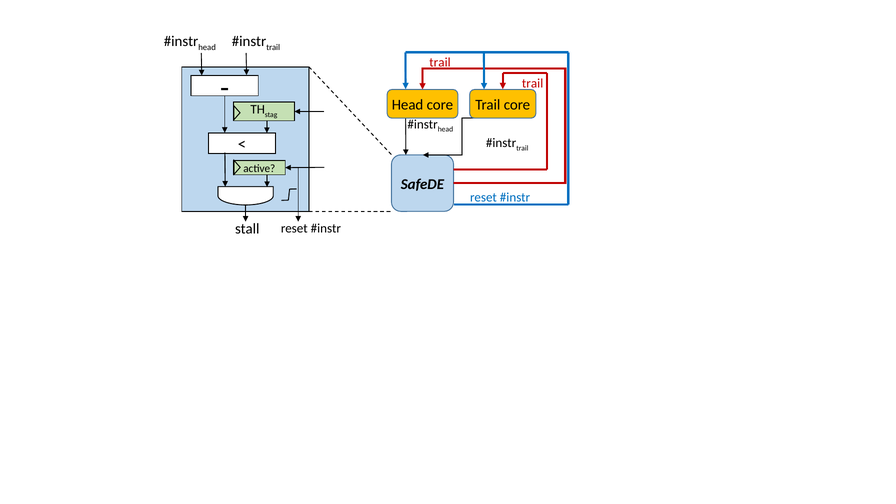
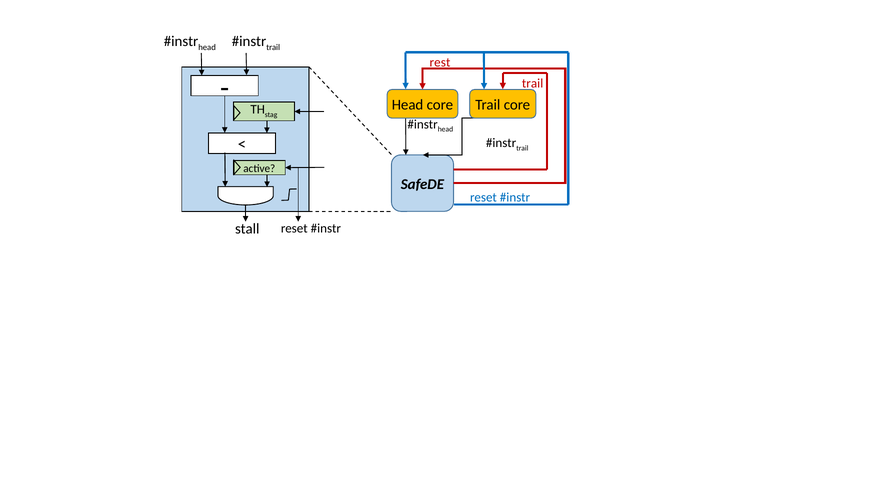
trail: trail -> rest (440, 62)
